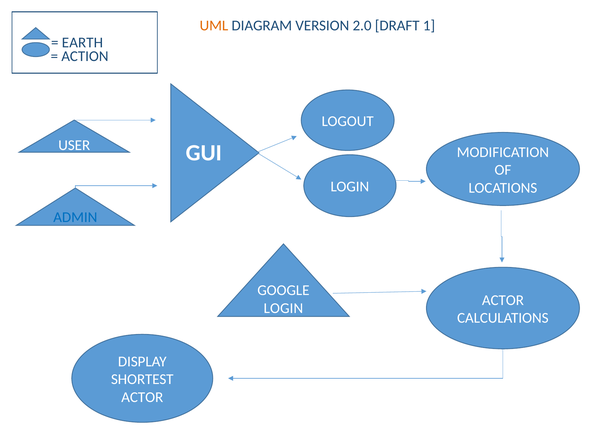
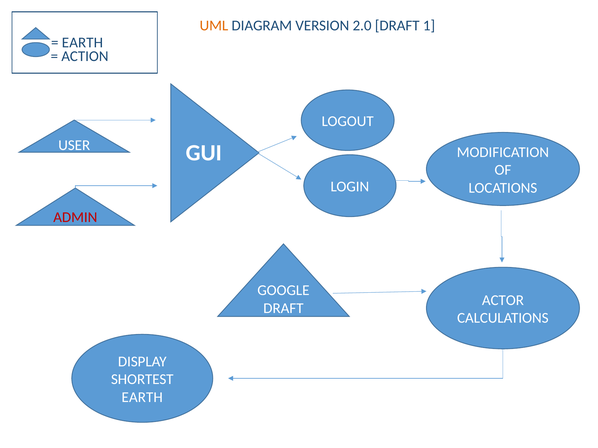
ADMIN colour: blue -> red (75, 217)
LOGIN: LOGIN -> DRAFT (283, 309)
ACTOR: ACTOR -> EARTH (142, 398)
